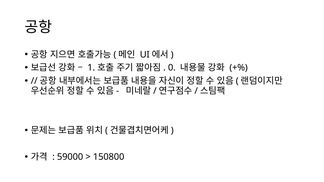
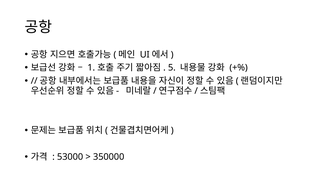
0: 0 -> 5 (172, 68)
59000: 59000 -> 53000 (70, 157)
150800: 150800 -> 350000 (109, 157)
